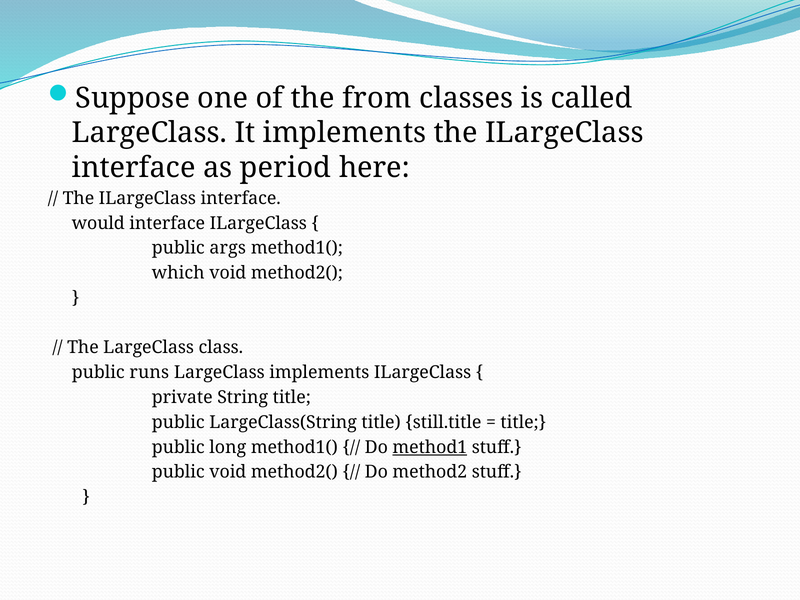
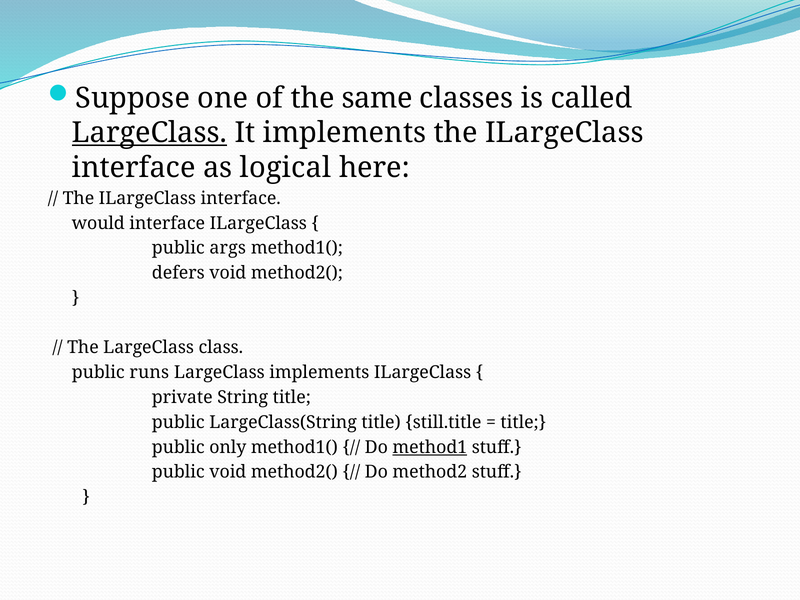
from: from -> same (377, 98)
LargeClass underline: none -> present (149, 133)
period: period -> logical (286, 168)
which: which -> defers (178, 273)
long: long -> only (228, 447)
